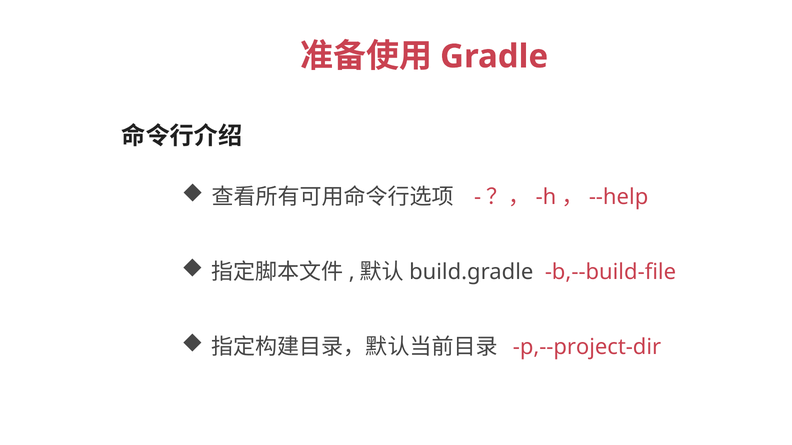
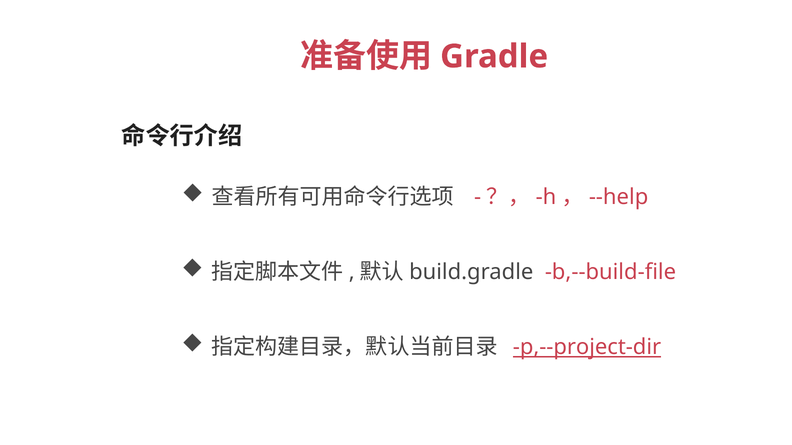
p,--project-dir underline: none -> present (587, 348)
